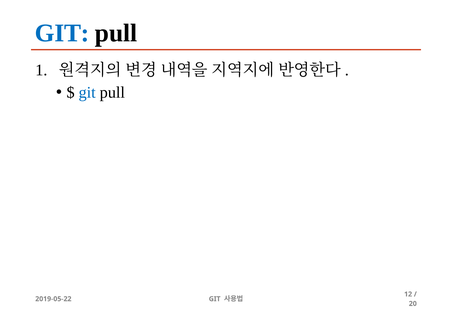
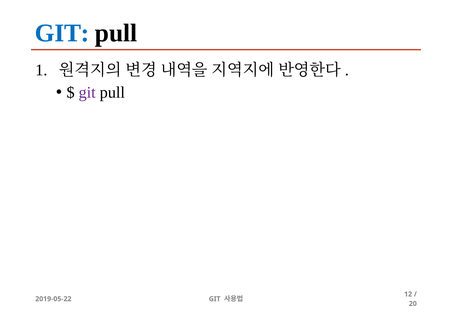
git colour: blue -> purple (87, 93)
